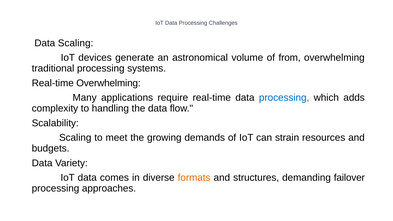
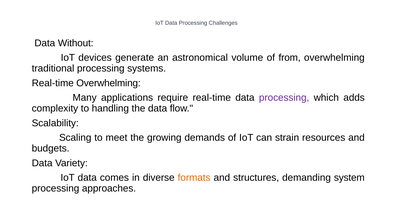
Data Scaling: Scaling -> Without (76, 43)
processing colour: blue -> purple (284, 98)
failover: failover -> system (349, 178)
